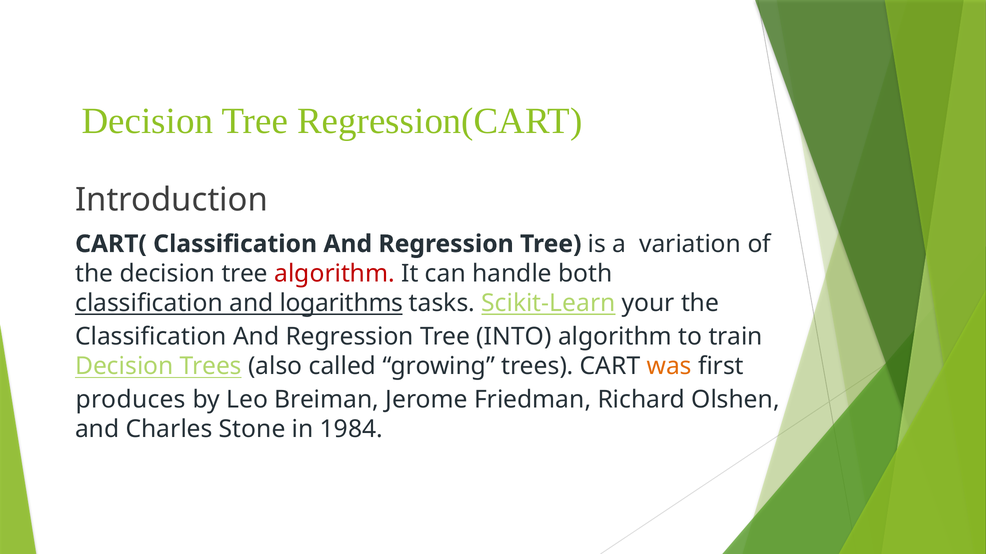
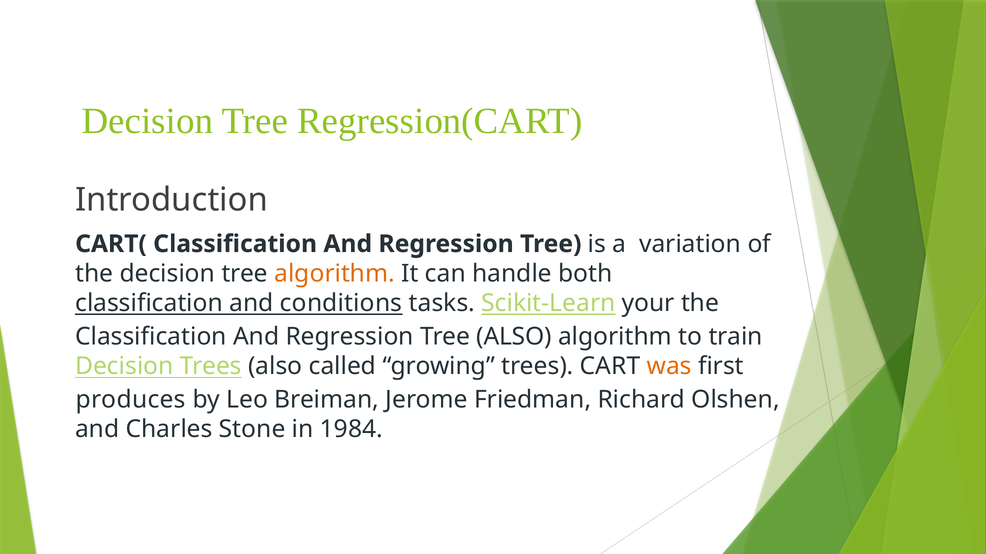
algorithm colour: red -> orange (335, 274)
logarithms: logarithms -> conditions (341, 303)
Tree INTO: INTO -> ALSO (514, 337)
